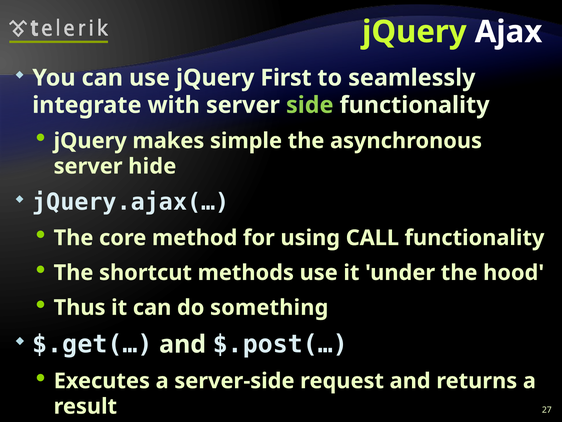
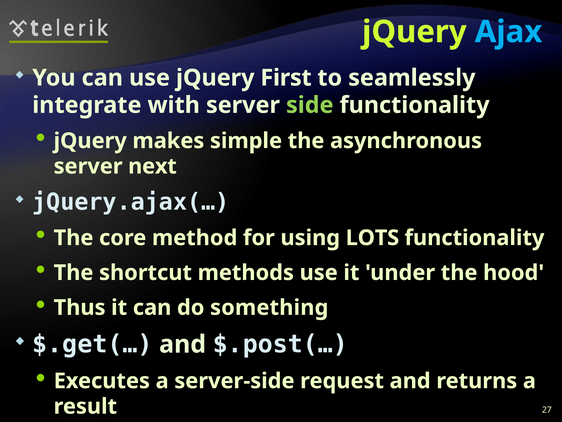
Ajax colour: white -> light blue (509, 32)
hide: hide -> next (152, 166)
CALL: CALL -> LOTS (372, 238)
